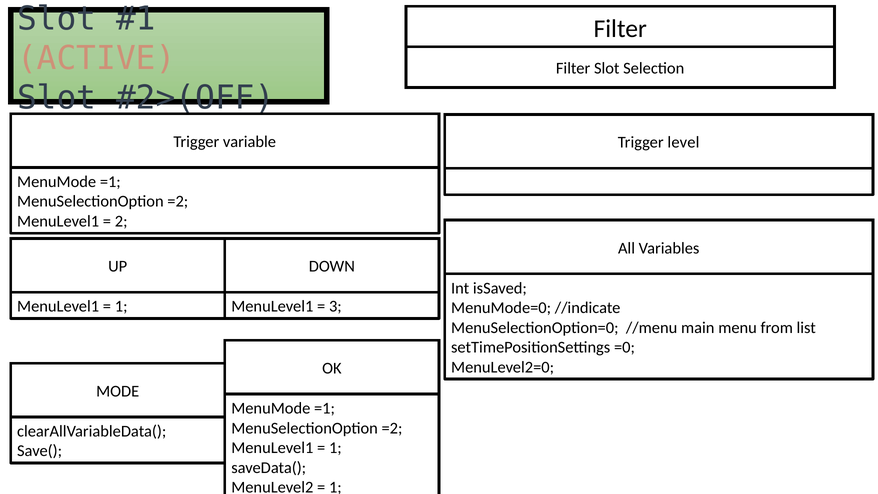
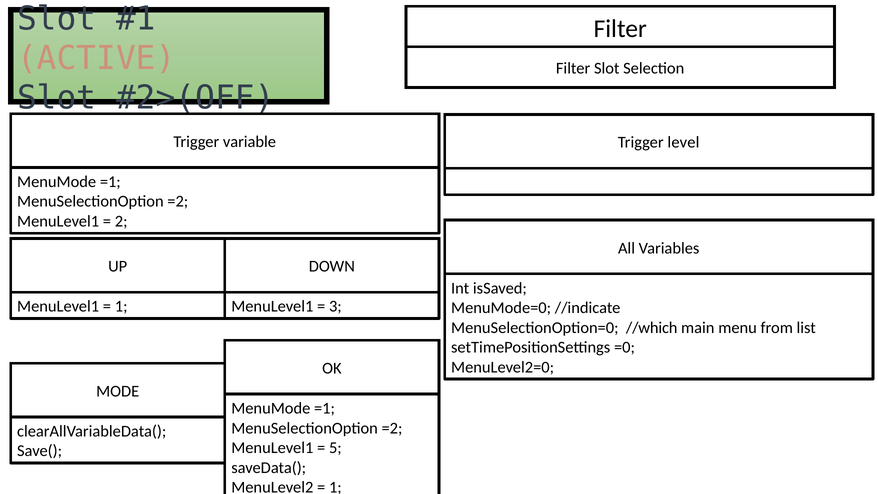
//menu: //menu -> //which (652, 328)
1: 1 -> 5 (335, 448)
